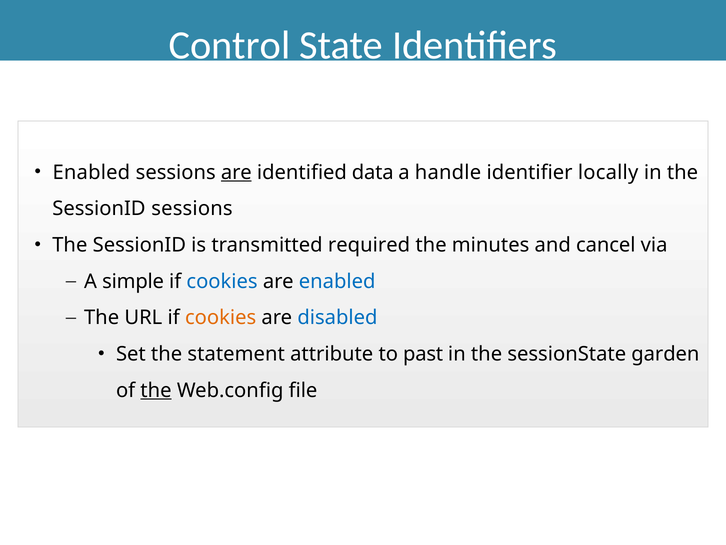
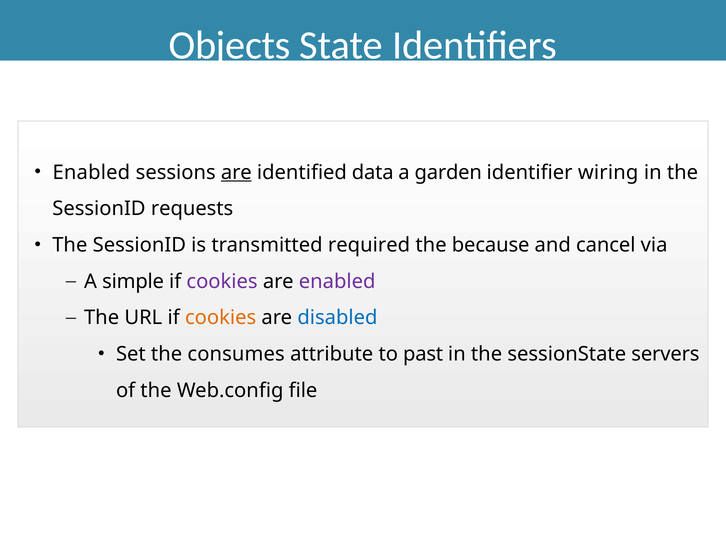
Control: Control -> Objects (230, 45)
handle: handle -> garden (448, 172)
locally: locally -> wiring (608, 172)
SessionID sessions: sessions -> requests (192, 209)
minutes: minutes -> because (491, 245)
cookies colour: blue -> purple (222, 281)
enabled colour: blue -> purple (337, 281)
statement: statement -> consumes (236, 354)
garden: garden -> servers (665, 354)
the underline: present -> none (156, 390)
